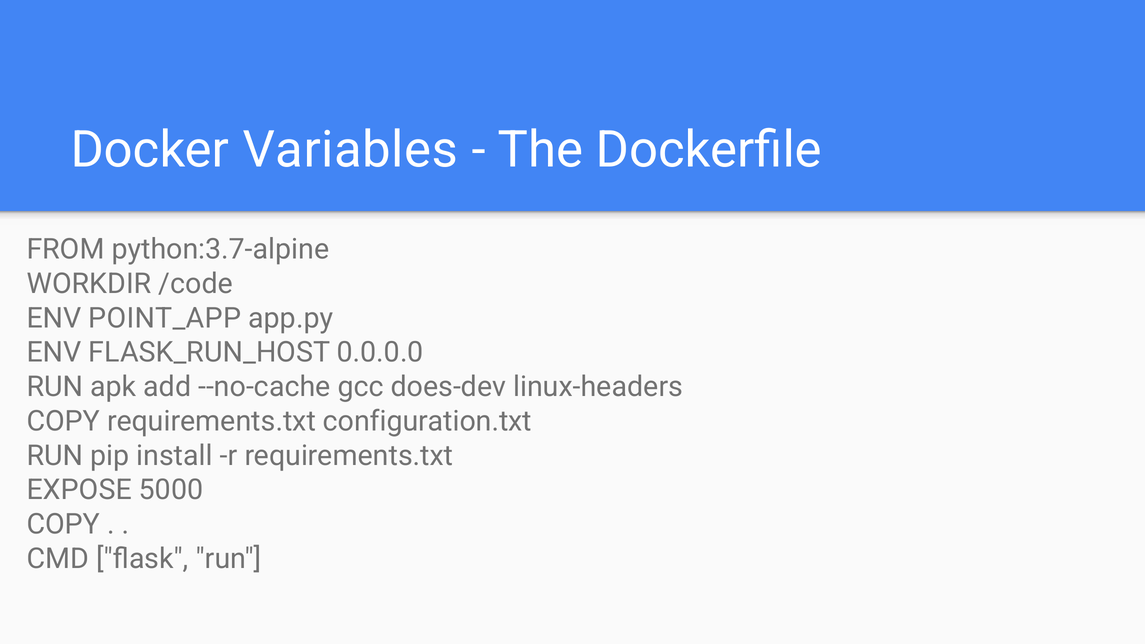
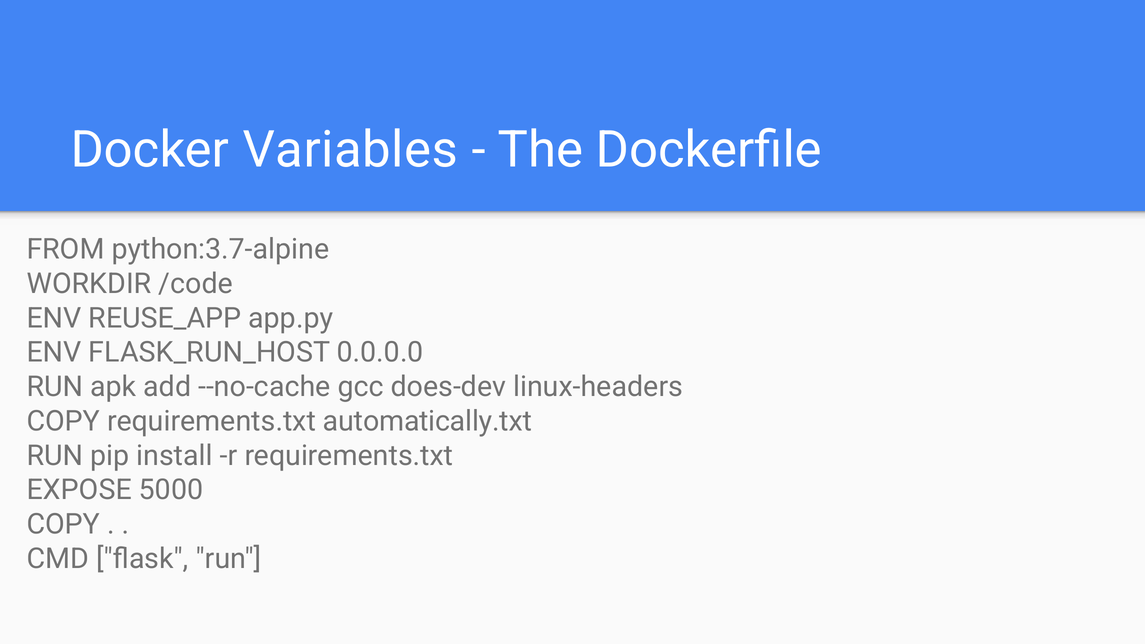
POINT_APP: POINT_APP -> REUSE_APP (165, 318)
configuration.txt: configuration.txt -> automatically.txt (427, 421)
